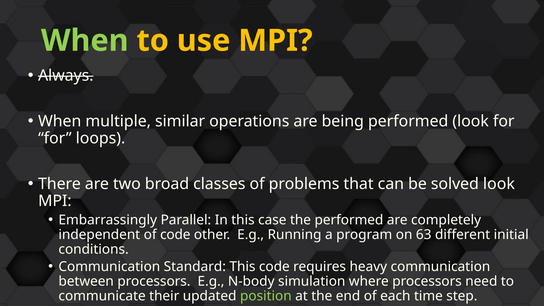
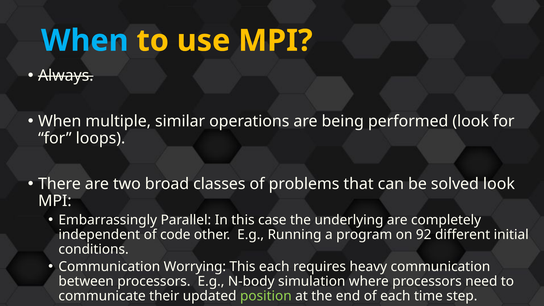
When colour: light green -> light blue (85, 41)
the performed: performed -> underlying (349, 220)
63: 63 -> 92 (424, 235)
Standard: Standard -> Worrying (195, 267)
This code: code -> each (274, 267)
